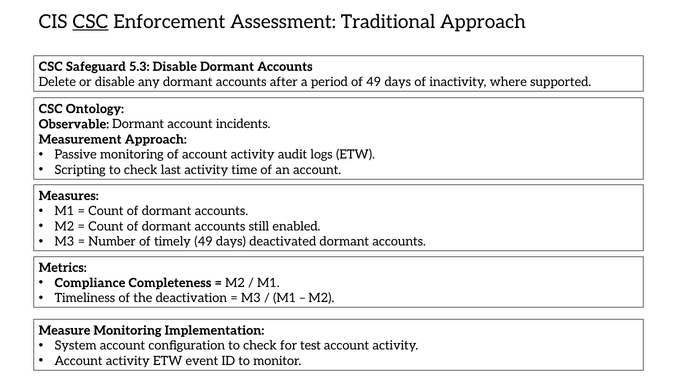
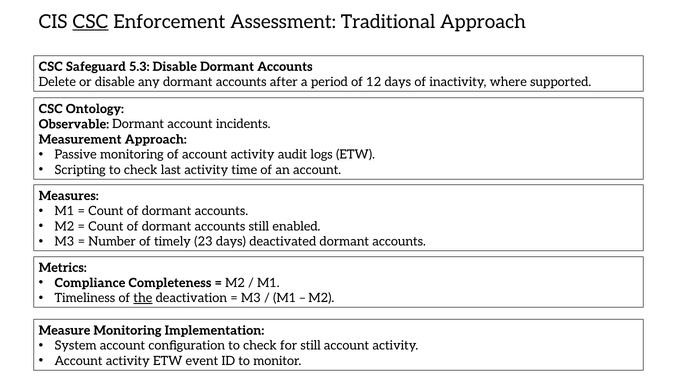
of 49: 49 -> 12 (374, 82)
timely 49: 49 -> 23 (203, 241)
the underline: none -> present (143, 298)
for test: test -> still (311, 346)
